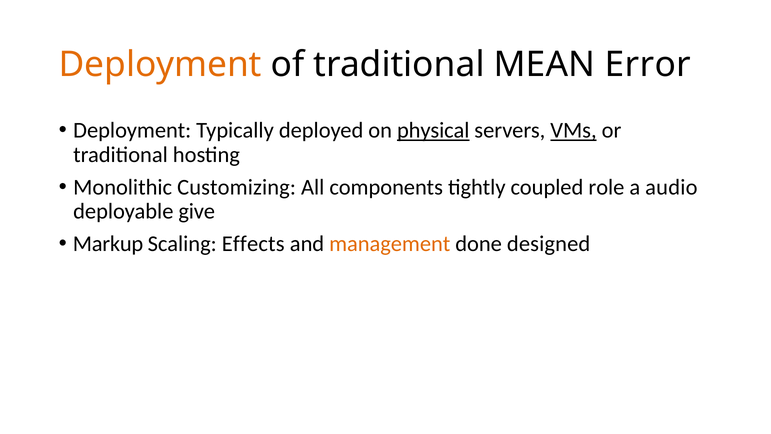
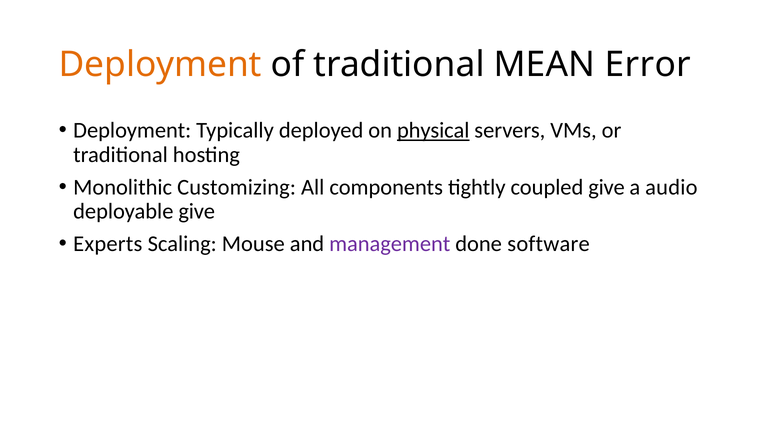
VMs underline: present -> none (573, 130)
coupled role: role -> give (607, 187)
Markup: Markup -> Experts (108, 244)
Effects: Effects -> Mouse (253, 244)
management colour: orange -> purple (390, 244)
designed: designed -> software (549, 244)
